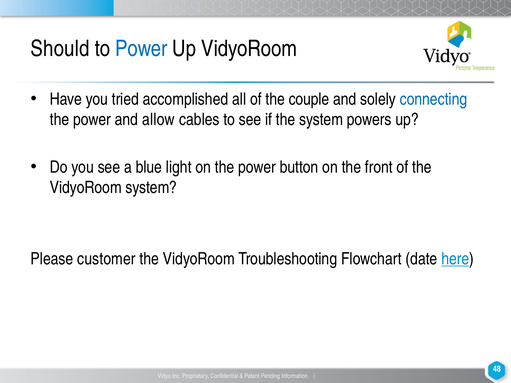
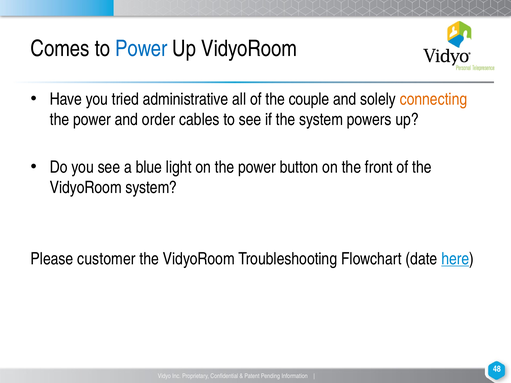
Should: Should -> Comes (60, 49)
accomplished: accomplished -> administrative (186, 99)
connecting colour: blue -> orange (433, 99)
allow: allow -> order (158, 120)
